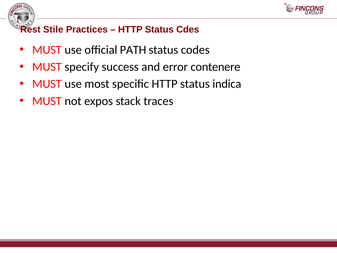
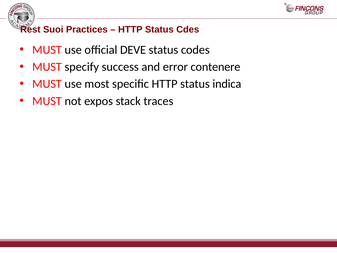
Stile: Stile -> Suoi (53, 29)
PATH: PATH -> DEVE (133, 50)
